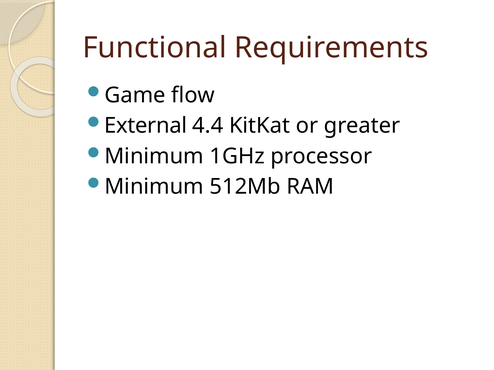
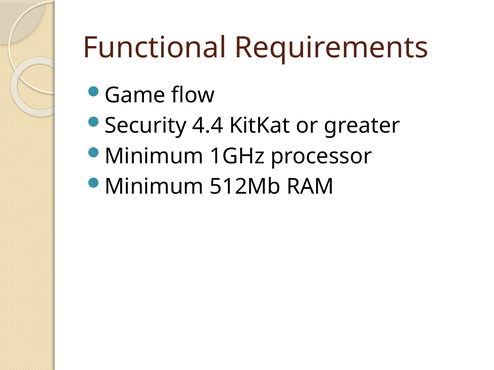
External: External -> Security (146, 126)
